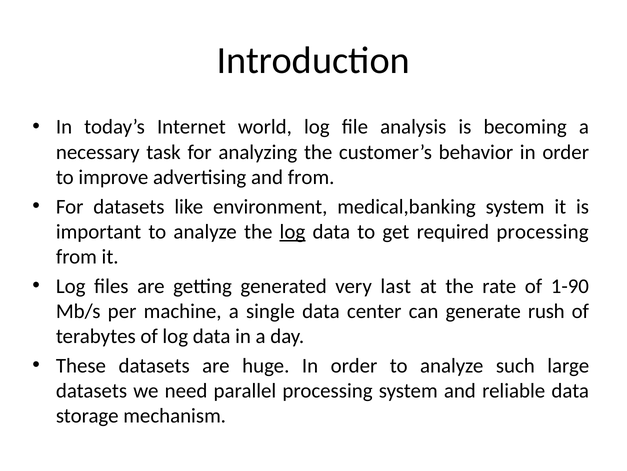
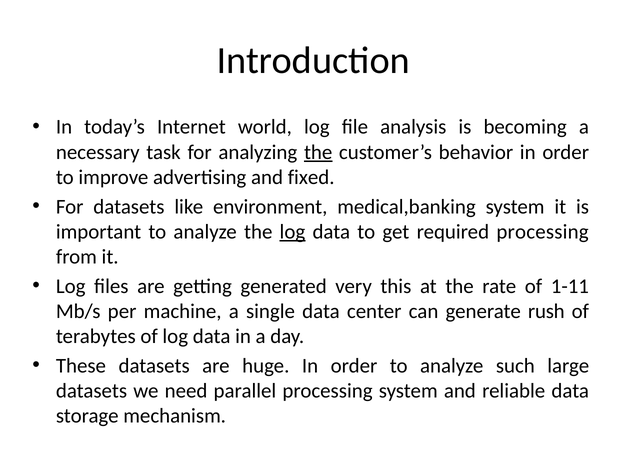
the underline: none -> present (318, 152)
and from: from -> fixed (311, 177)
last: last -> this (396, 286)
1-90: 1-90 -> 1-11 (570, 286)
